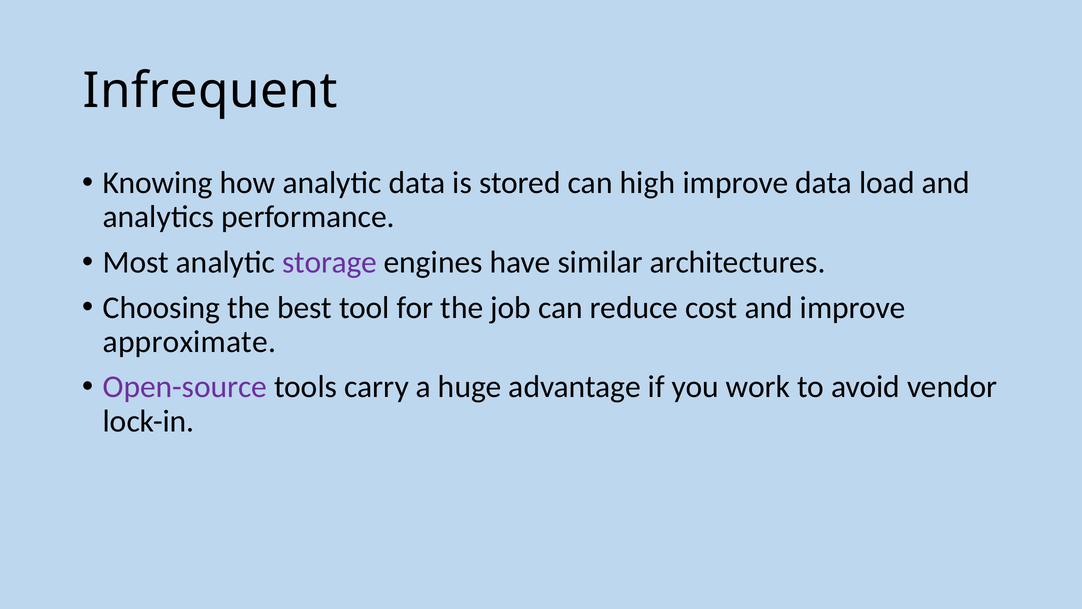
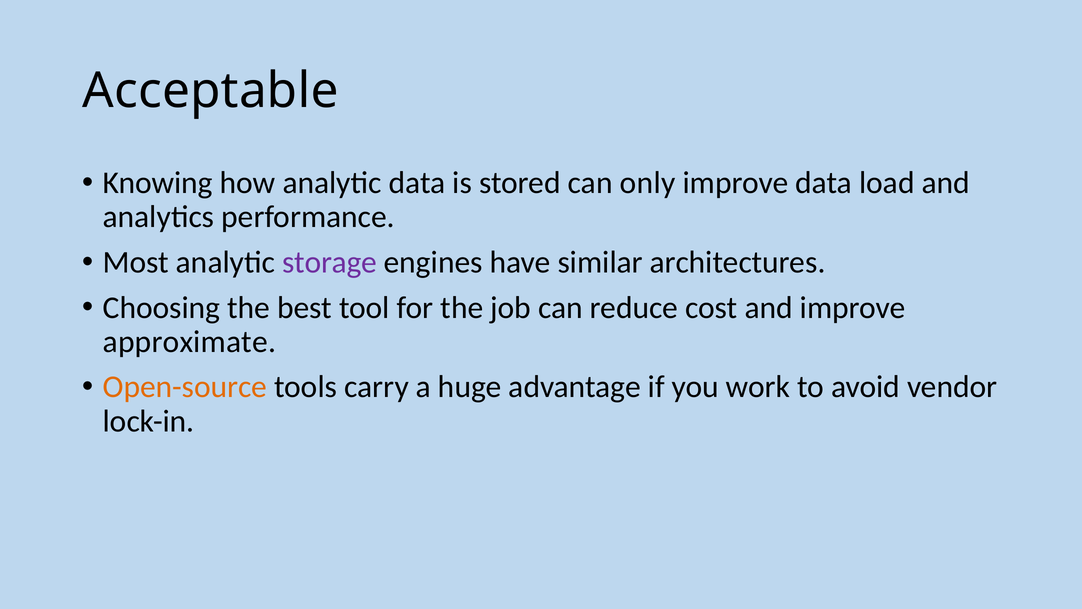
Infrequent: Infrequent -> Acceptable (211, 91)
high: high -> only (648, 183)
Open-source colour: purple -> orange (185, 387)
